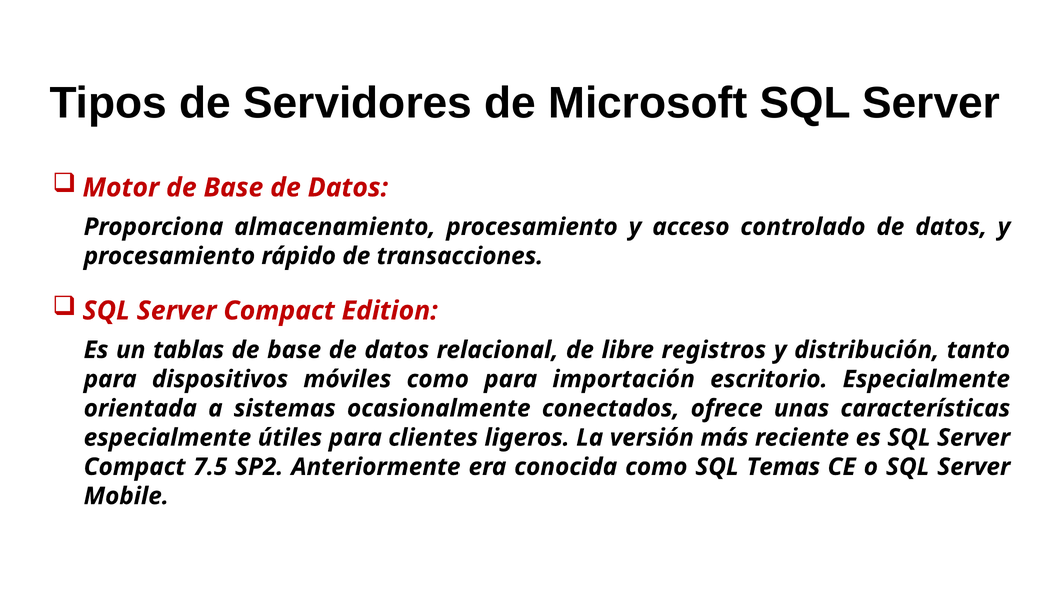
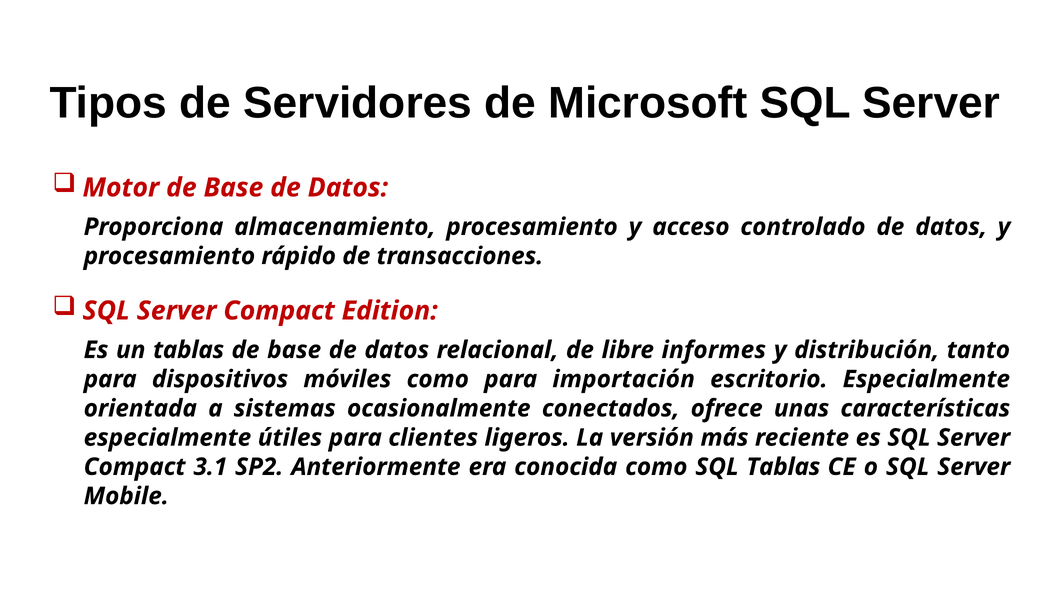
registros: registros -> informes (714, 350)
7.5: 7.5 -> 3.1 (210, 467)
SQL Temas: Temas -> Tablas (783, 467)
